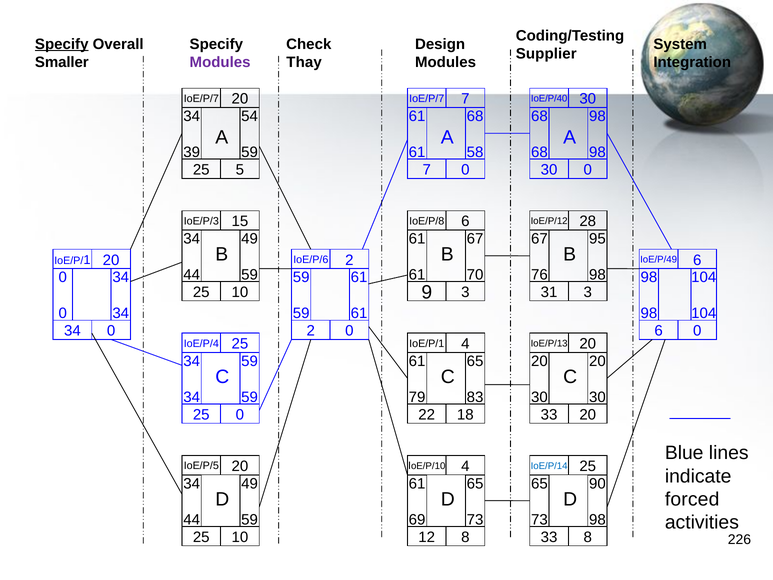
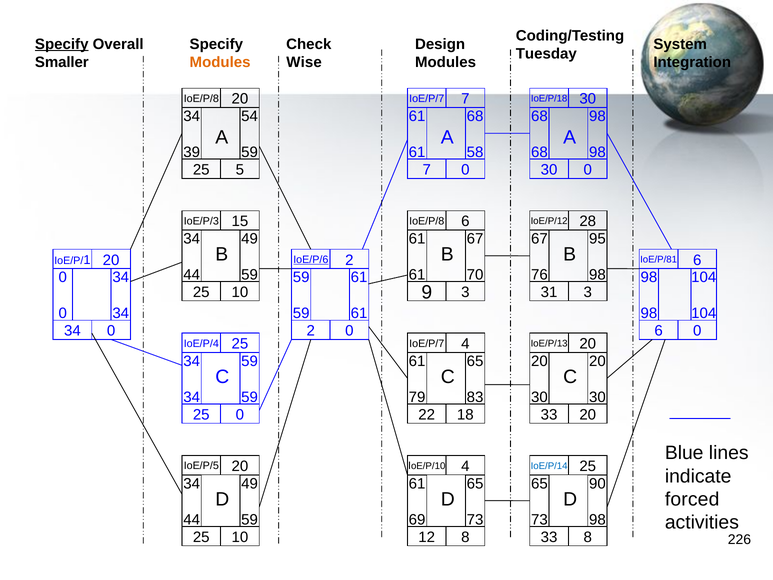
Supplier: Supplier -> Tuesday (546, 54)
Modules colour: purple -> orange (220, 62)
Thay: Thay -> Wise (304, 62)
IoE/P/7: IoE/P/7 -> IoE/P/8 (201, 99)
IoE/P/40: IoE/P/40 -> IoE/P/18 (549, 98)
IoE/P/6 underline: none -> present (311, 260)
IoE/P/49: IoE/P/49 -> IoE/P/81 (659, 260)
IoE/P/1: IoE/P/1 -> IoE/P/7 (427, 343)
